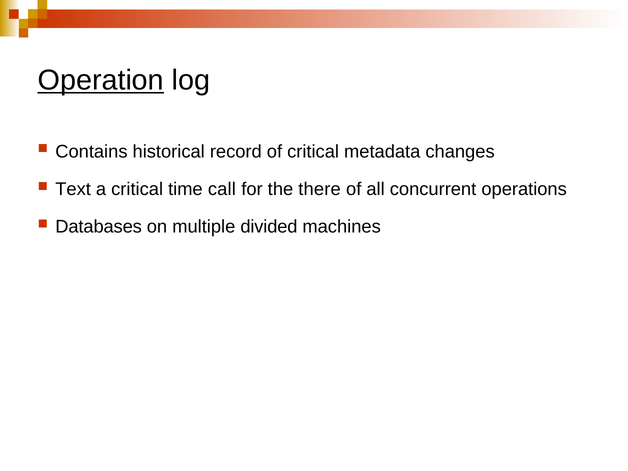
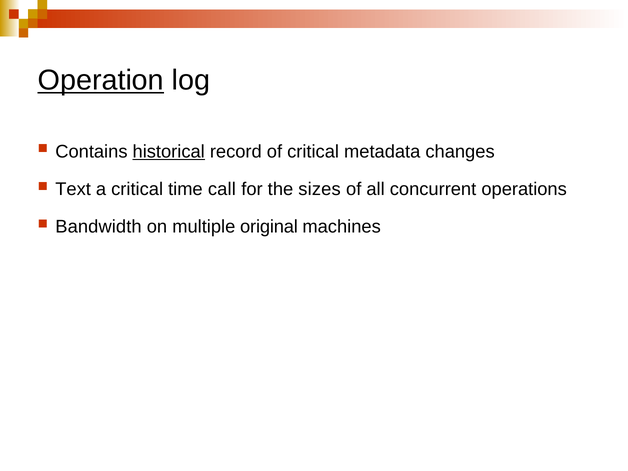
historical underline: none -> present (169, 151)
there: there -> sizes (320, 189)
Databases: Databases -> Bandwidth (98, 227)
divided: divided -> original (269, 227)
